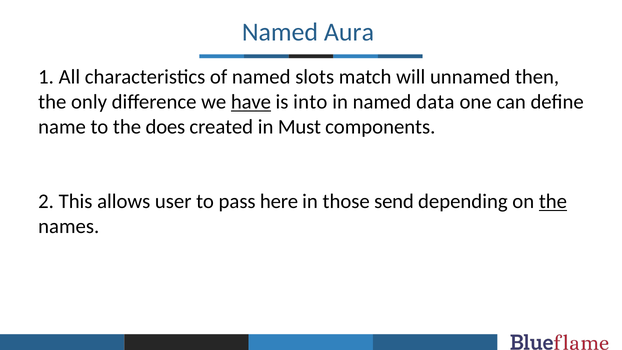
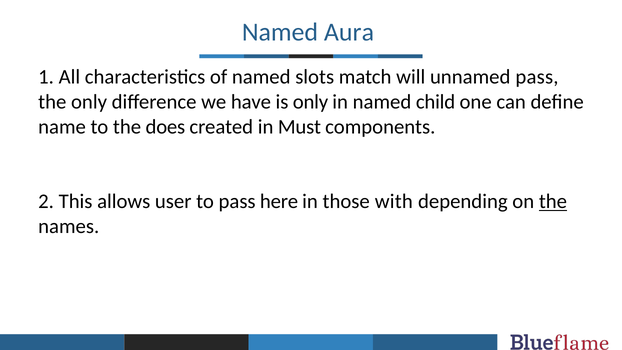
unnamed then: then -> pass (537, 77)
have underline: present -> none (251, 102)
is into: into -> only (310, 102)
data: data -> child (436, 102)
send: send -> with (394, 202)
